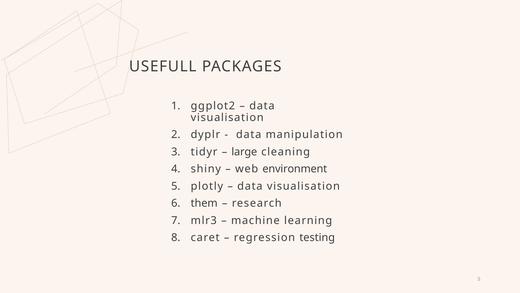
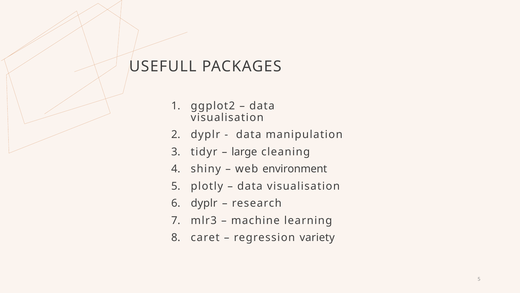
them: them -> dyplr (204, 203)
testing: testing -> variety (317, 237)
